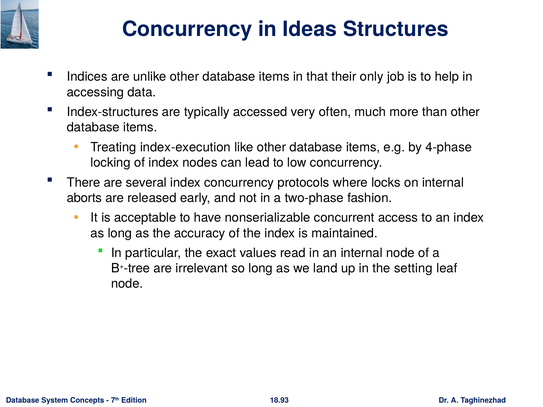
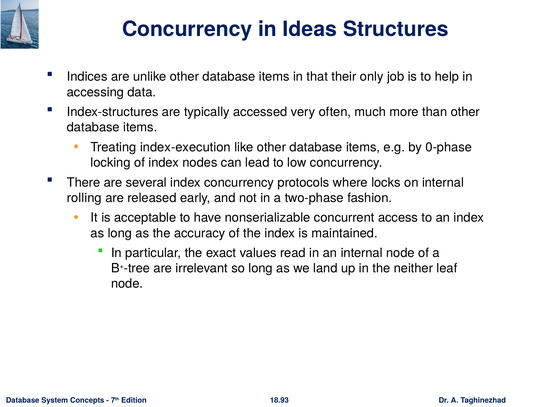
4-phase: 4-phase -> 0-phase (449, 147)
aborts: aborts -> rolling (84, 198)
setting: setting -> neither (413, 269)
